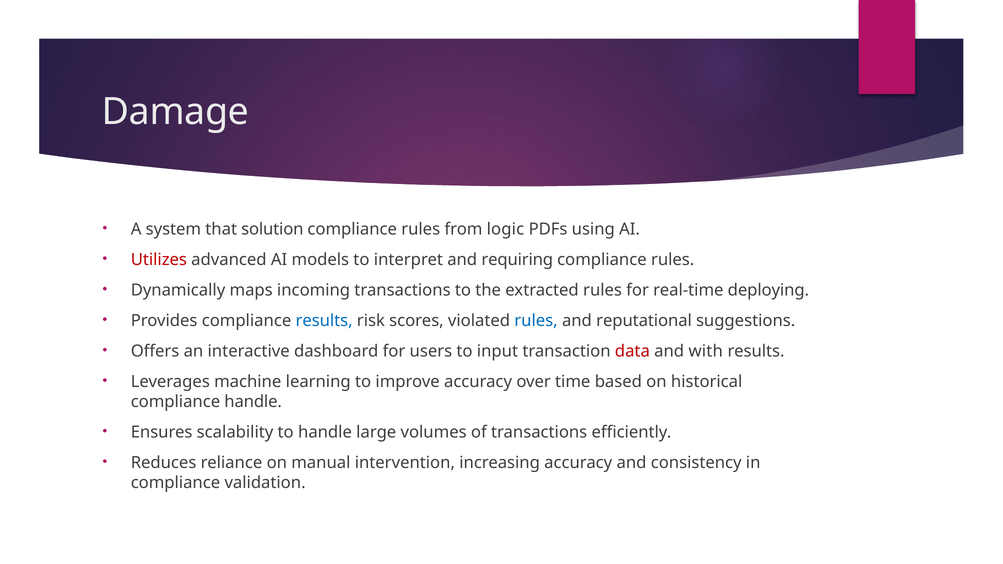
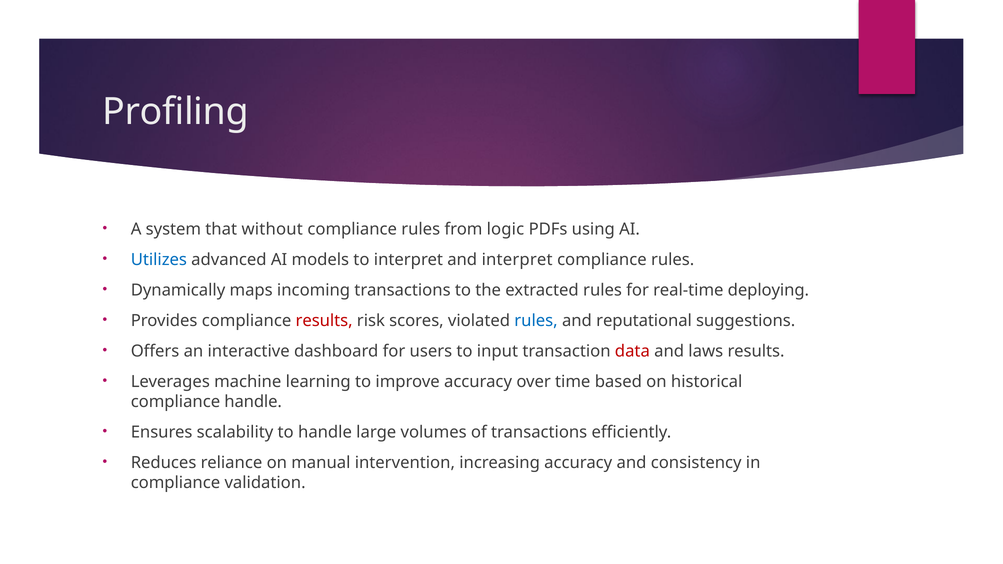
Damage: Damage -> Profiling (175, 112)
solution: solution -> without (272, 229)
Utilizes colour: red -> blue (159, 260)
and requiring: requiring -> interpret (517, 260)
results colour: blue -> red (324, 321)
with: with -> laws (706, 351)
